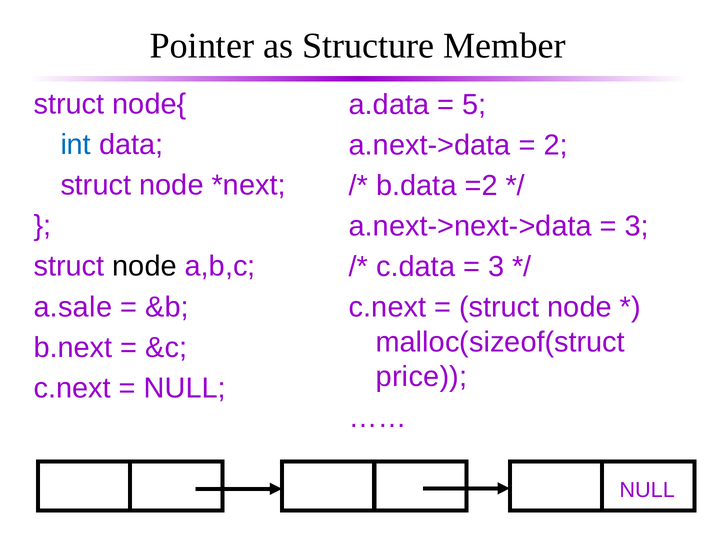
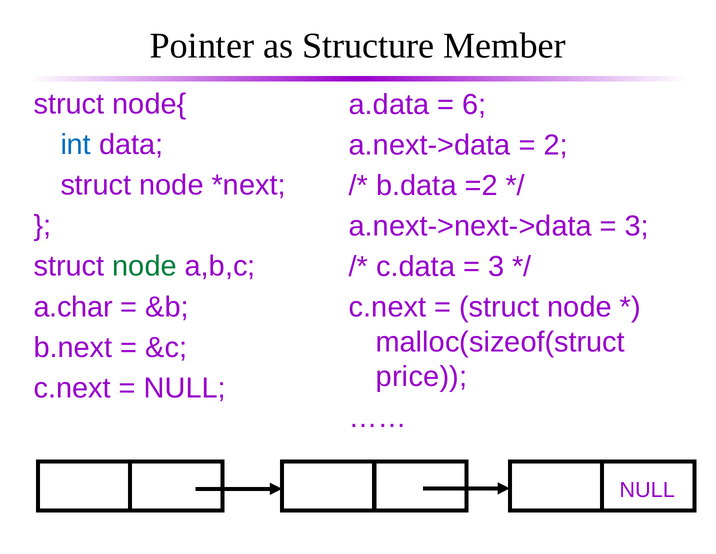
5: 5 -> 6 (474, 104)
node colour: black -> green (145, 266)
a.sale: a.sale -> a.char (73, 307)
